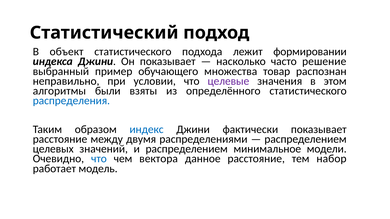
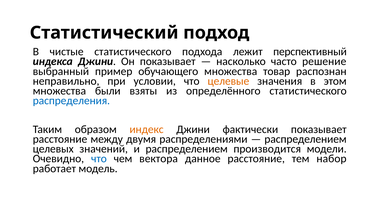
объект: объект -> чистые (67, 52)
формировании: формировании -> перспективный (310, 52)
целевые colour: purple -> orange (228, 81)
алгоритмы: алгоритмы -> множества (59, 91)
индекс colour: blue -> orange (147, 129)
минимальное: минимальное -> производится (267, 149)
